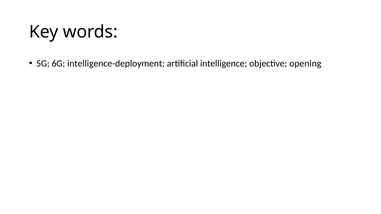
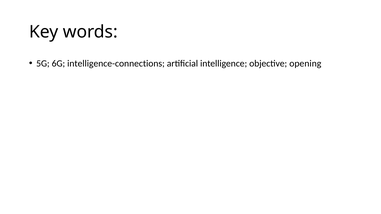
intelligence-deployment: intelligence-deployment -> intelligence-connections (116, 64)
